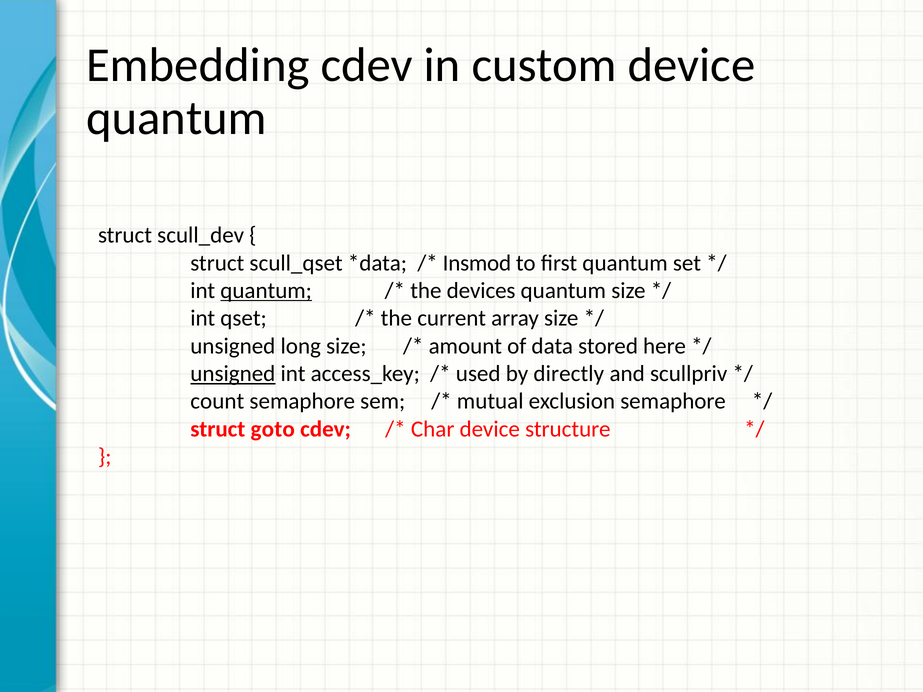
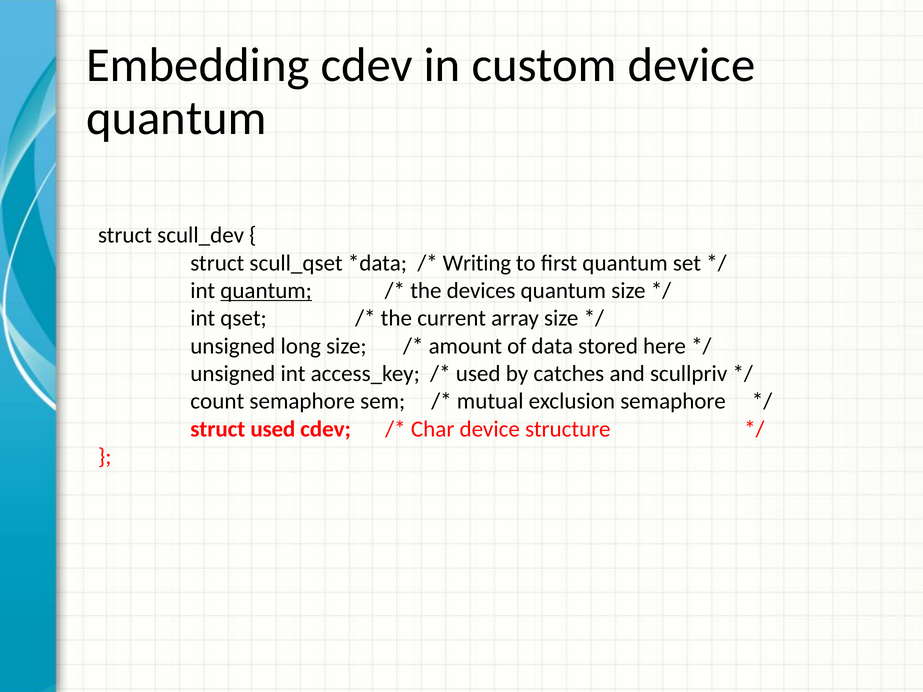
Insmod: Insmod -> Writing (477, 263)
unsigned underline: present -> none (233, 374)
directly: directly -> catches (569, 374)
struct goto: goto -> used (273, 429)
